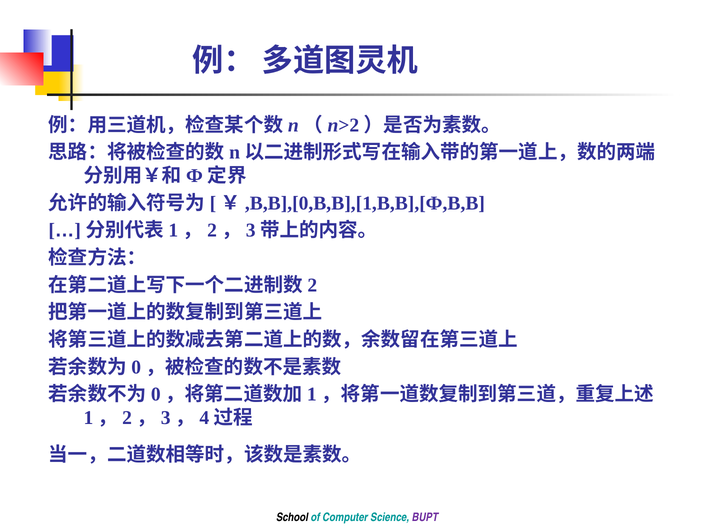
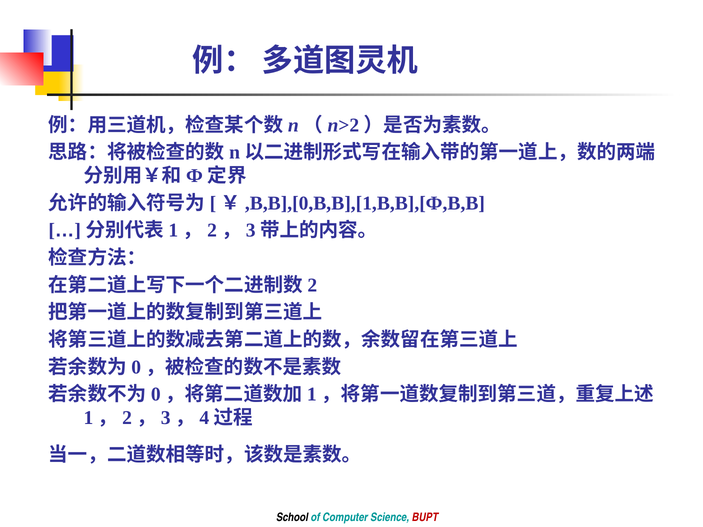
BUPT colour: purple -> red (425, 517)
